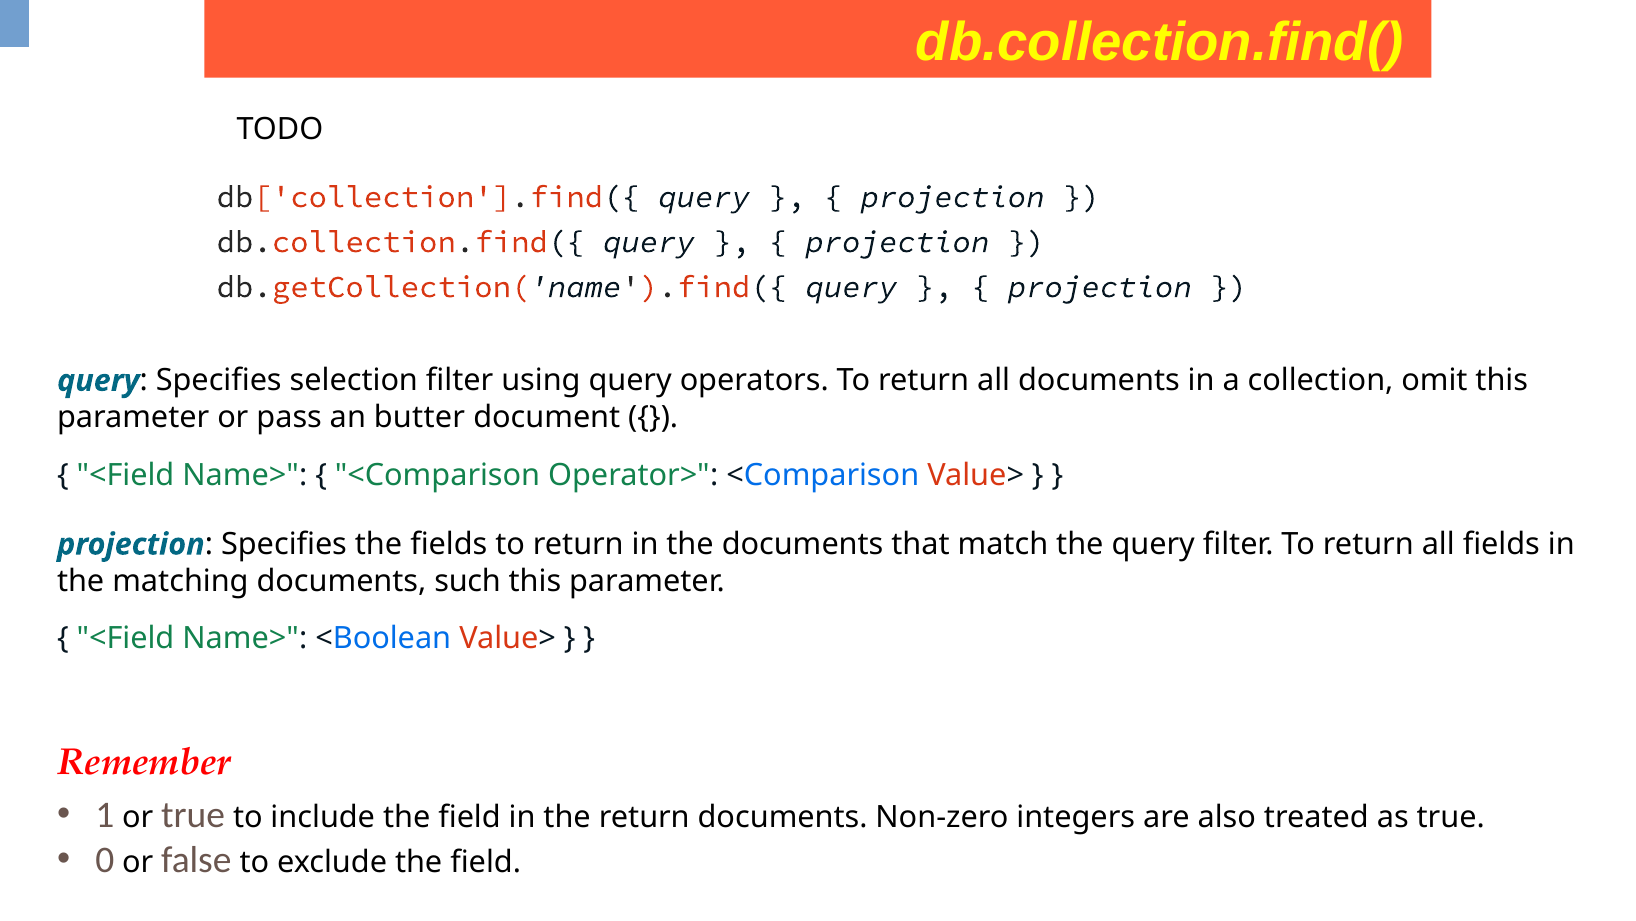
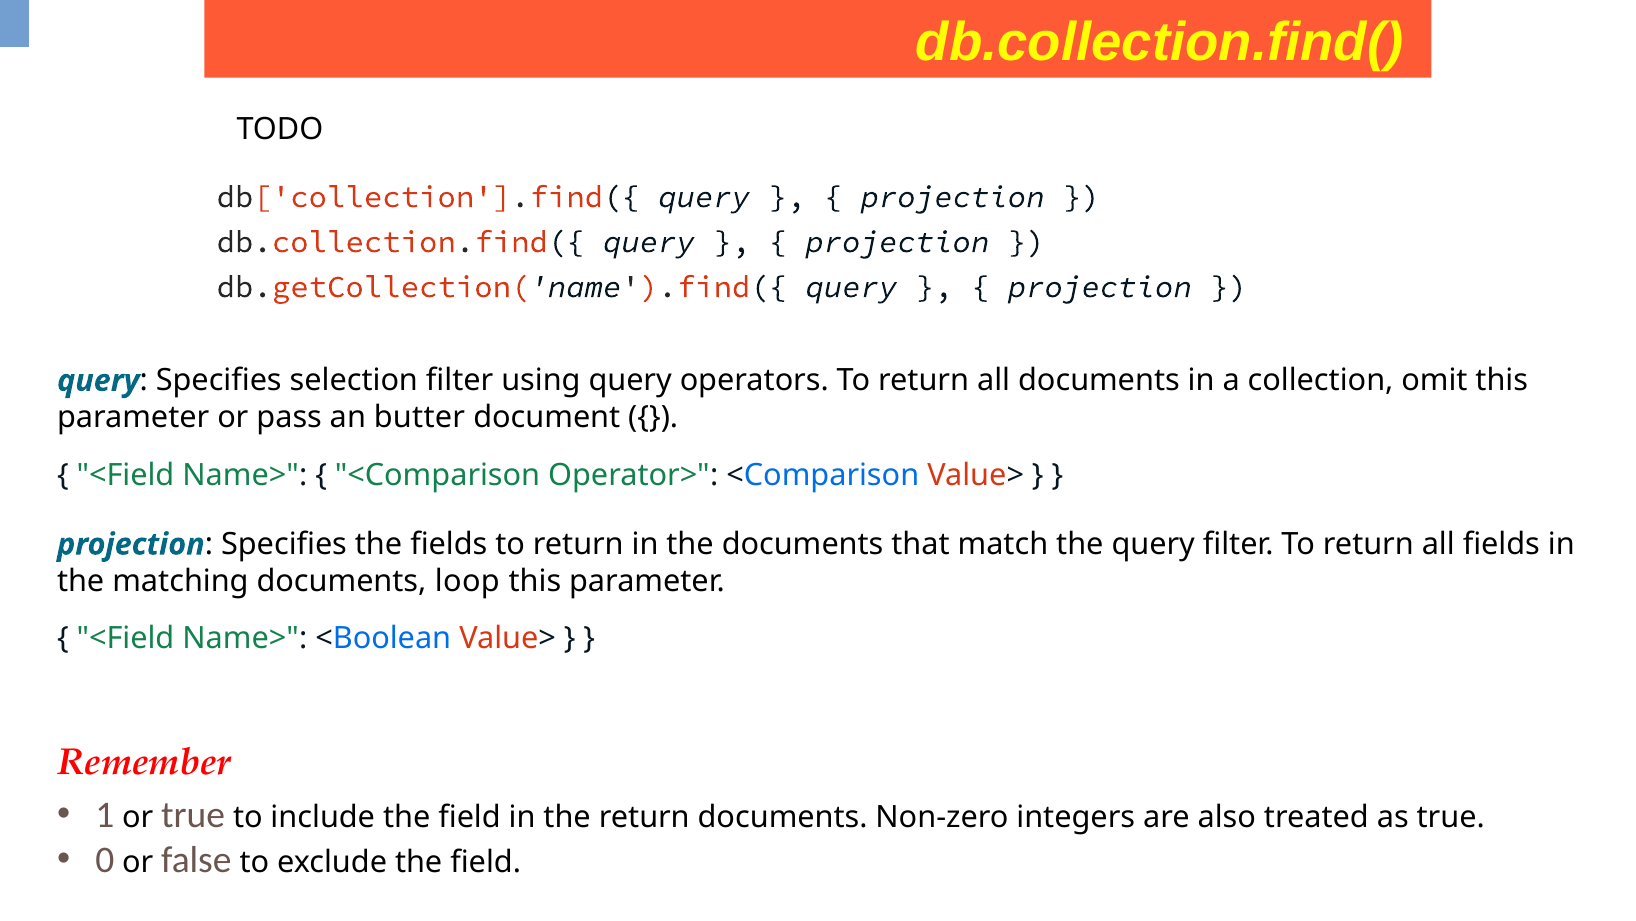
such: such -> loop (467, 581)
